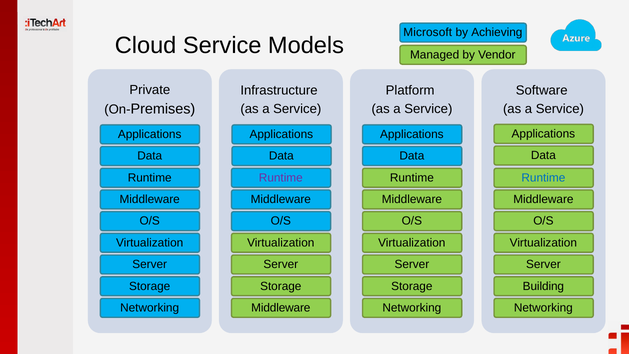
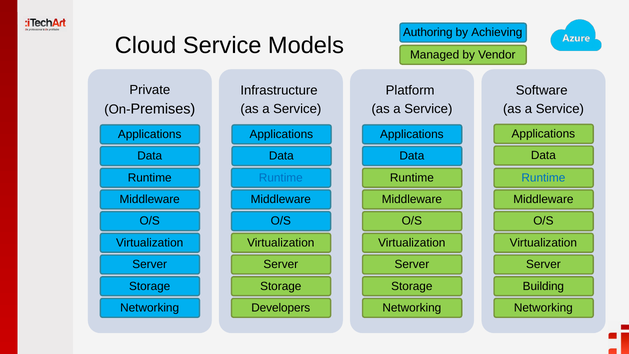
Microsoft: Microsoft -> Authoring (428, 33)
Runtime colour: purple -> blue (281, 178)
Middleware: Middleware -> Developers (281, 308)
